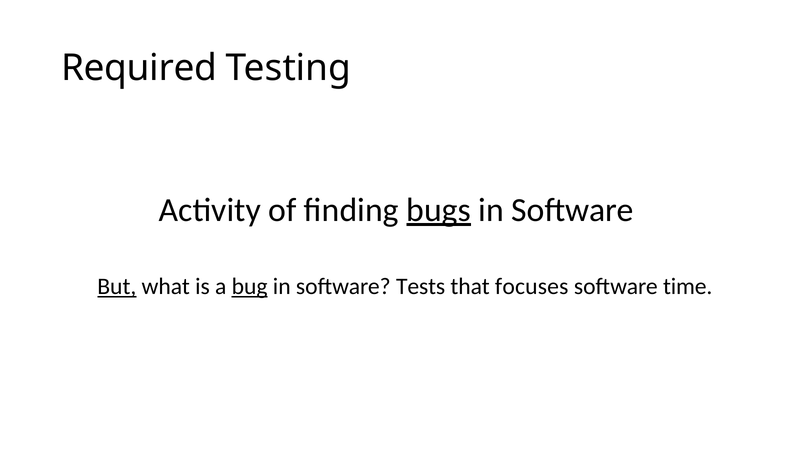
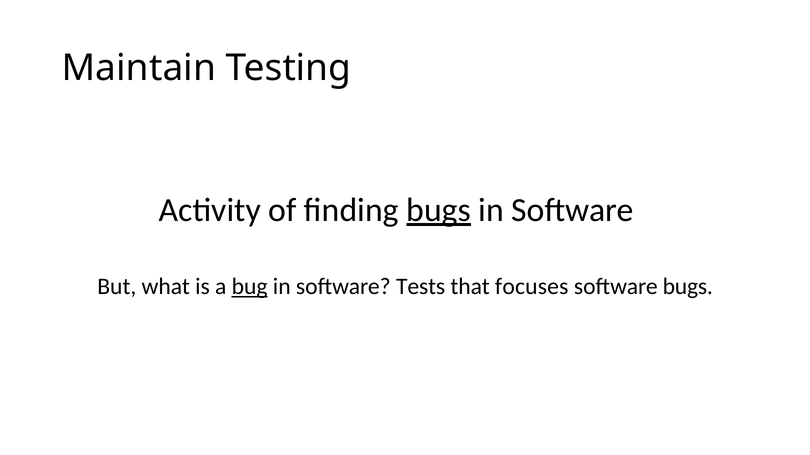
Required: Required -> Maintain (139, 68)
But underline: present -> none (117, 287)
software time: time -> bugs (688, 287)
